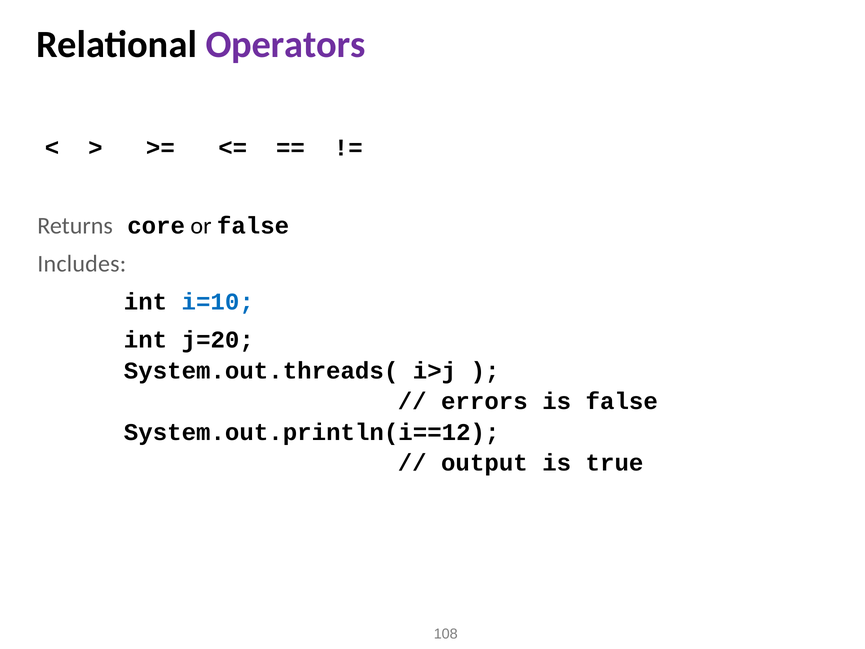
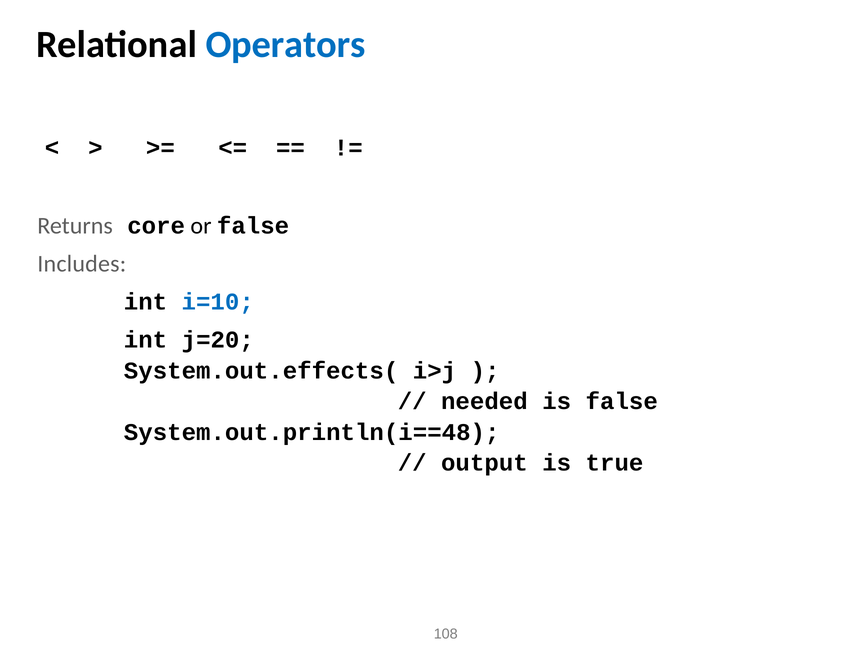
Operators colour: purple -> blue (286, 44)
System.out.threads(: System.out.threads( -> System.out.effects( (261, 371)
errors: errors -> needed (484, 401)
System.out.println(i==12: System.out.println(i==12 -> System.out.println(i==48 (312, 432)
